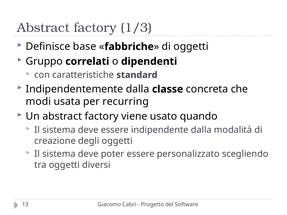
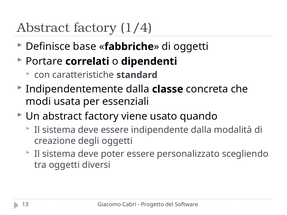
1/3: 1/3 -> 1/4 (136, 28)
Gruppo: Gruppo -> Portare (44, 61)
recurring: recurring -> essenziali (126, 102)
